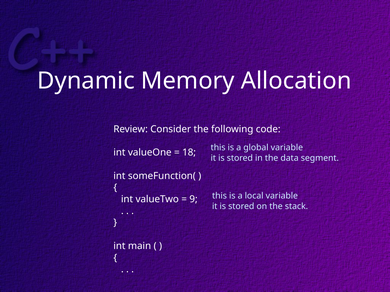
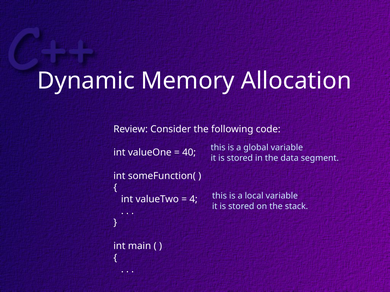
18: 18 -> 40 (189, 153)
9: 9 -> 4 (194, 199)
